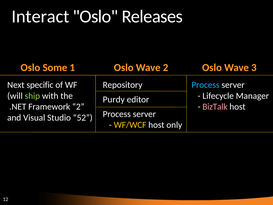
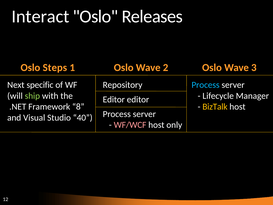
Some: Some -> Steps (55, 68)
Purdy: Purdy -> Editor (114, 99)
Framework 2: 2 -> 8 (78, 107)
BizTalk colour: pink -> yellow (215, 107)
52: 52 -> 40 (83, 118)
WF/WCF colour: yellow -> pink (130, 125)
